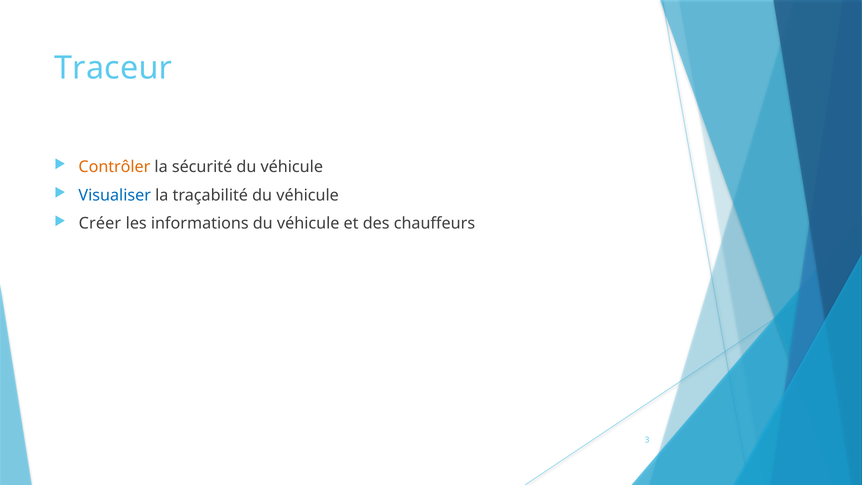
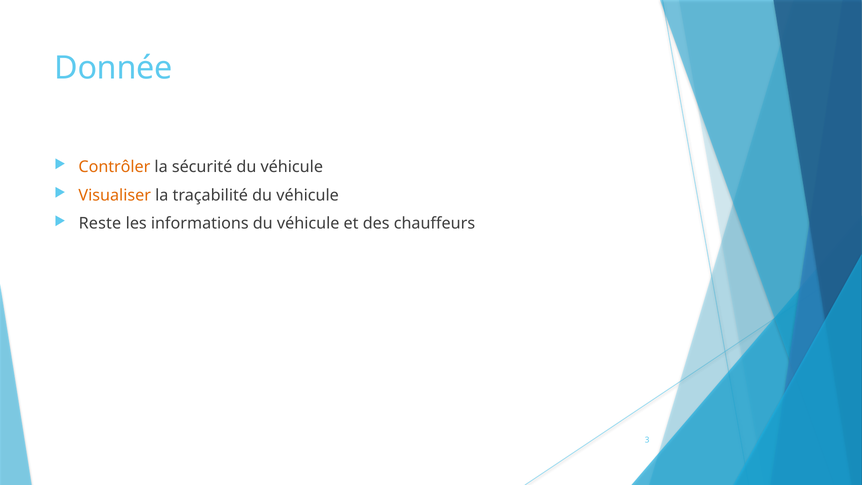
Traceur: Traceur -> Donnée (113, 68)
Visualiser colour: blue -> orange (115, 195)
Créer: Créer -> Reste (100, 224)
